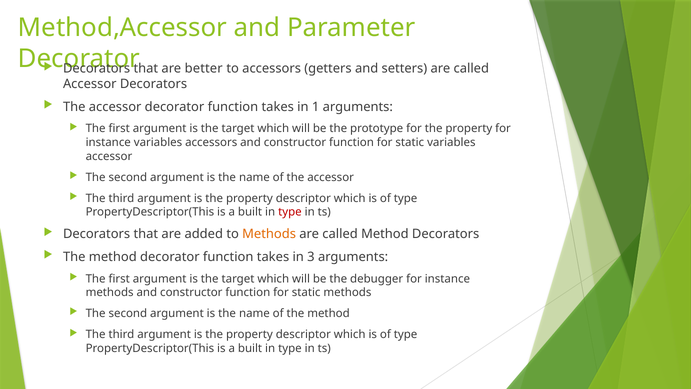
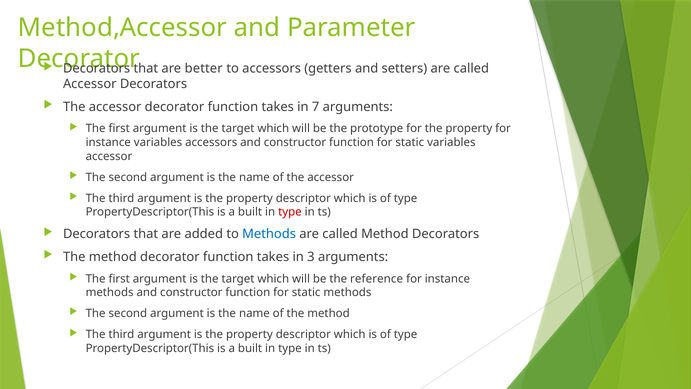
1: 1 -> 7 (316, 107)
Methods colour: orange -> blue (269, 234)
debugger: debugger -> reference (377, 279)
